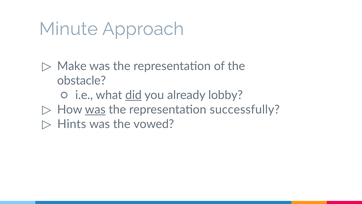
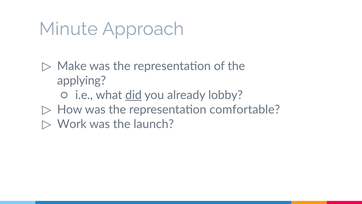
obstacle: obstacle -> applying (82, 81)
was underline: present -> none (95, 110)
successfully: successfully -> comfortable (245, 110)
Hints: Hints -> Work (72, 124)
vowed: vowed -> launch (154, 124)
